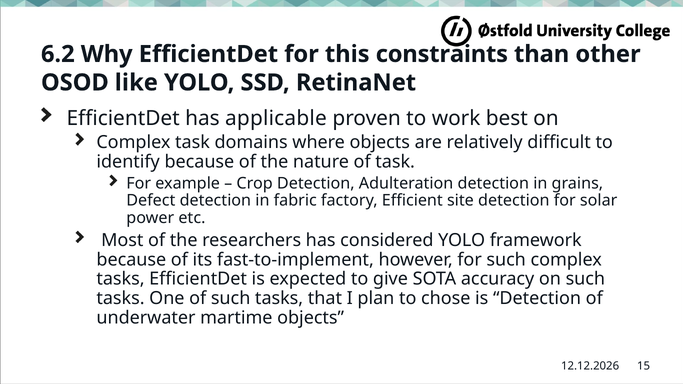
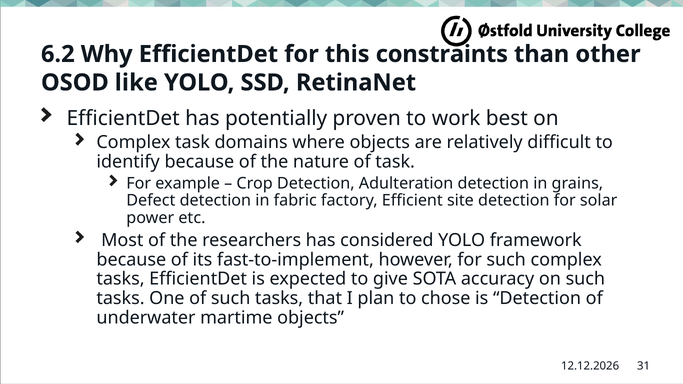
applicable: applicable -> potentially (276, 119)
15: 15 -> 31 (644, 366)
